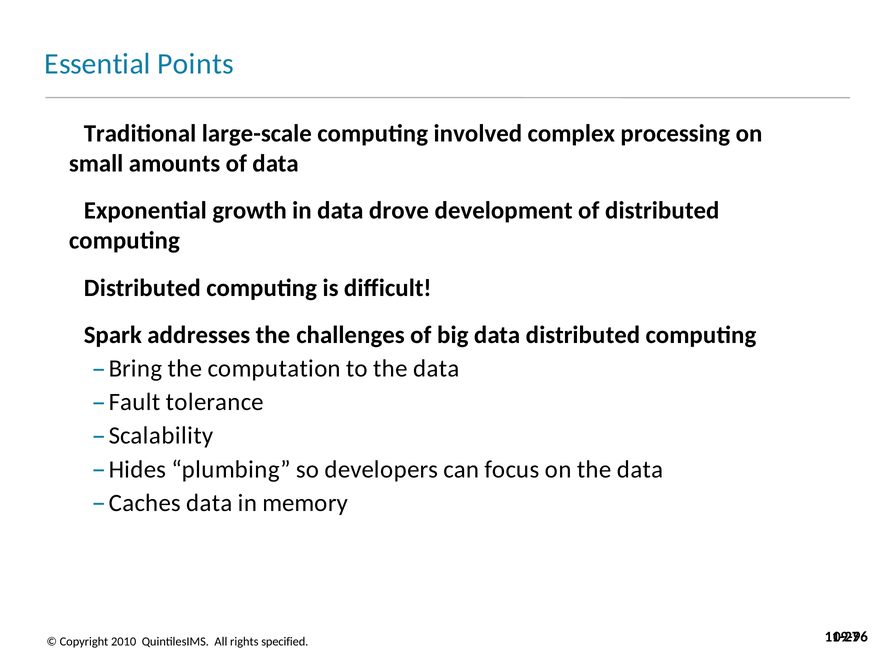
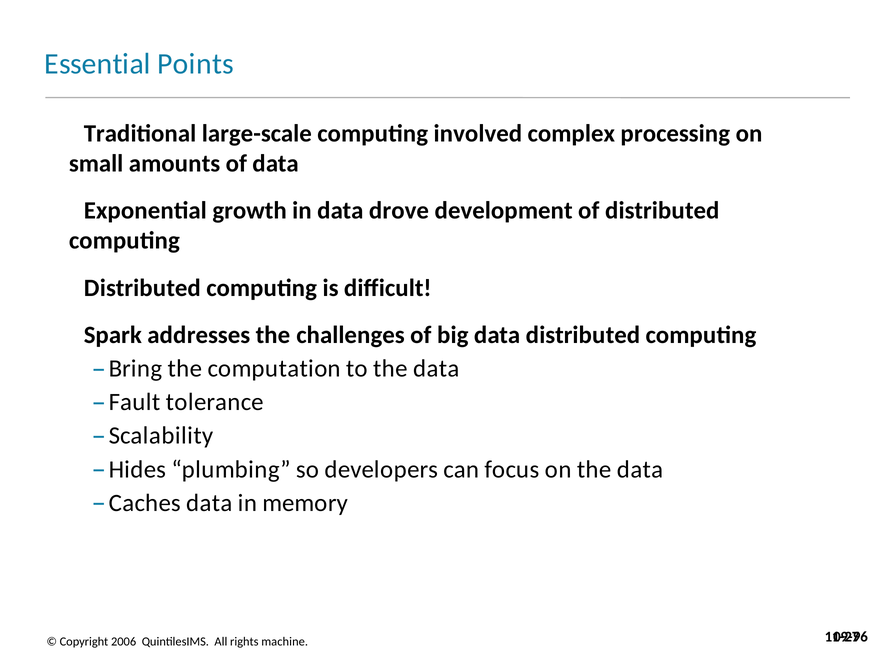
2010: 2010 -> 2006 (124, 641)
specified: specified -> machine (285, 641)
